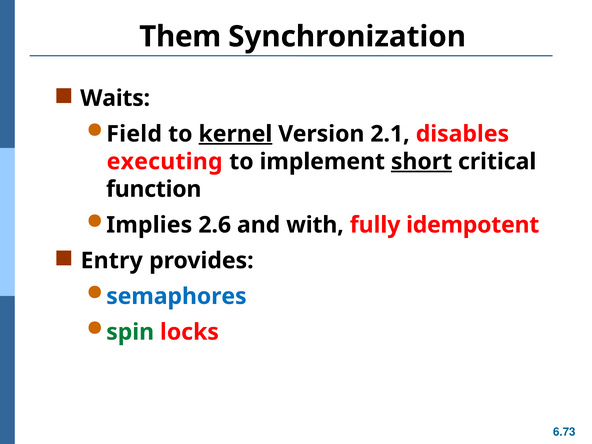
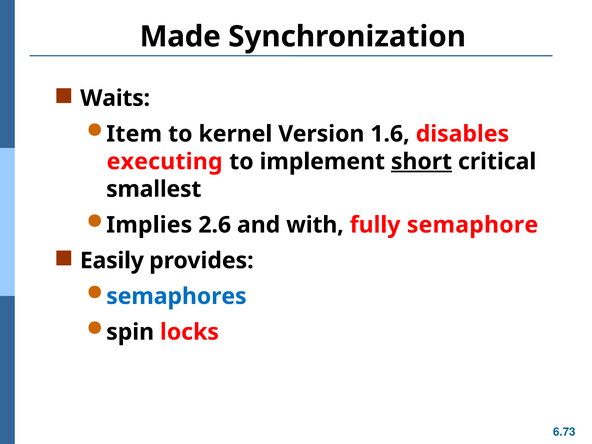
Them: Them -> Made (180, 37)
Field: Field -> Item (134, 134)
kernel underline: present -> none (235, 134)
2.1: 2.1 -> 1.6 (390, 134)
function: function -> smallest (154, 189)
idempotent: idempotent -> semaphore (472, 225)
Entry: Entry -> Easily (112, 261)
spin colour: green -> black (130, 332)
